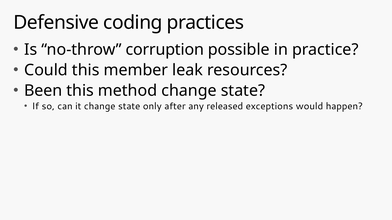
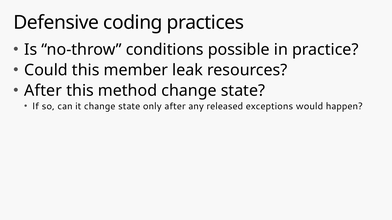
corruption: corruption -> conditions (165, 50)
Been: Been -> After (43, 91)
